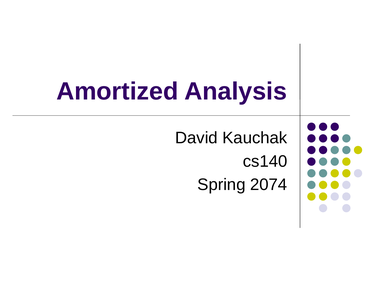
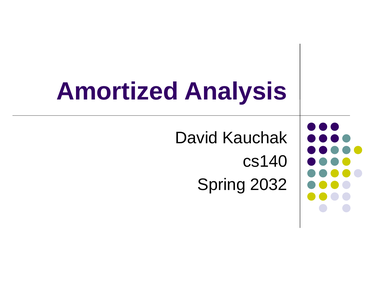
2074: 2074 -> 2032 (269, 185)
